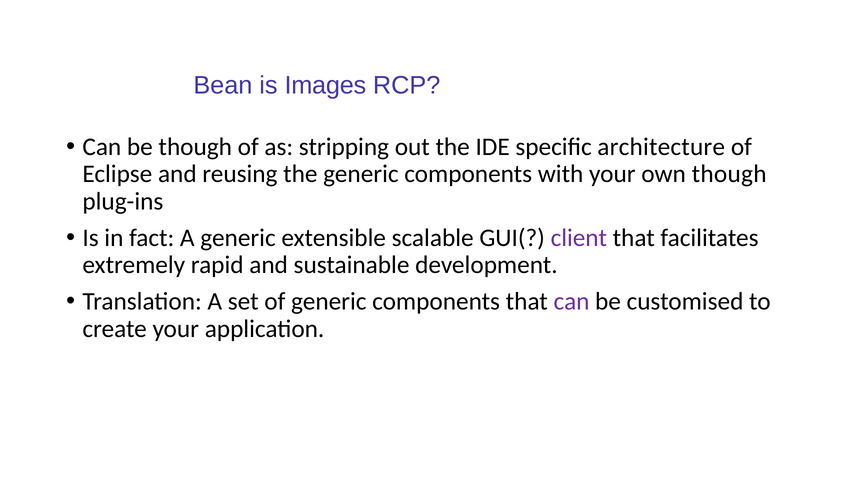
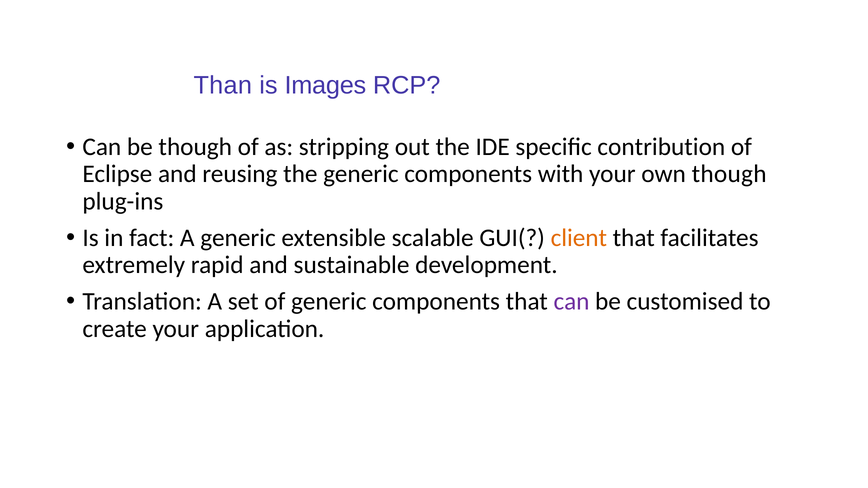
Bean: Bean -> Than (223, 86)
architecture: architecture -> contribution (661, 147)
client colour: purple -> orange (579, 238)
